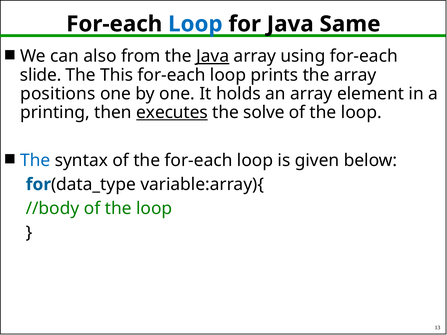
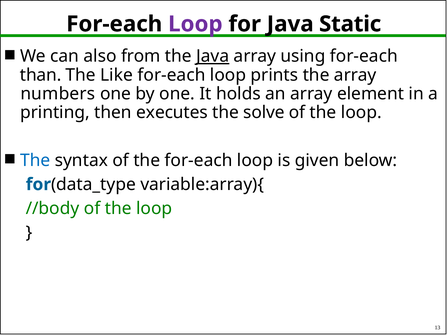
Loop colour: blue -> purple (195, 24)
Same: Same -> Static (350, 24)
slide: slide -> than (41, 75)
This: This -> Like (117, 75)
positions: positions -> numbers (58, 94)
executes underline: present -> none (172, 113)
